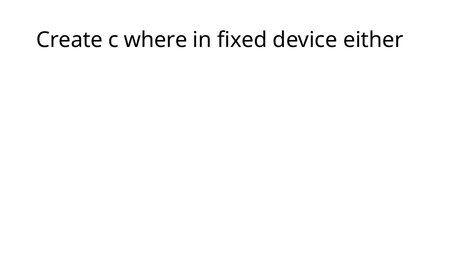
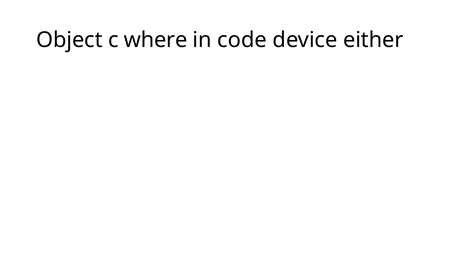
Create: Create -> Object (69, 40)
fixed: fixed -> code (242, 40)
